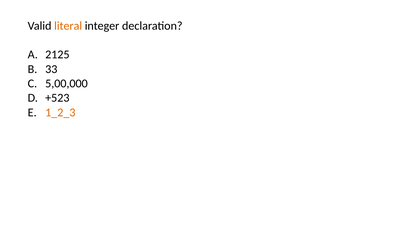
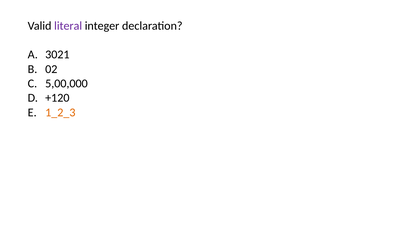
literal colour: orange -> purple (68, 26)
2125: 2125 -> 3021 (57, 55)
33: 33 -> 02 (51, 69)
+523: +523 -> +120 (57, 98)
